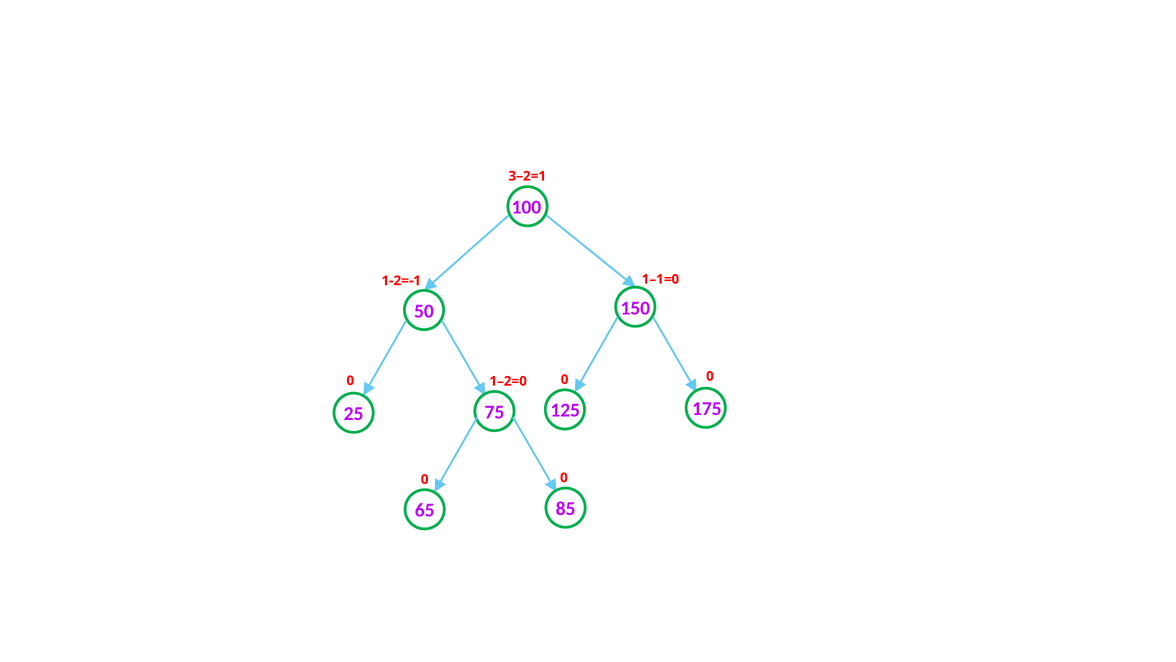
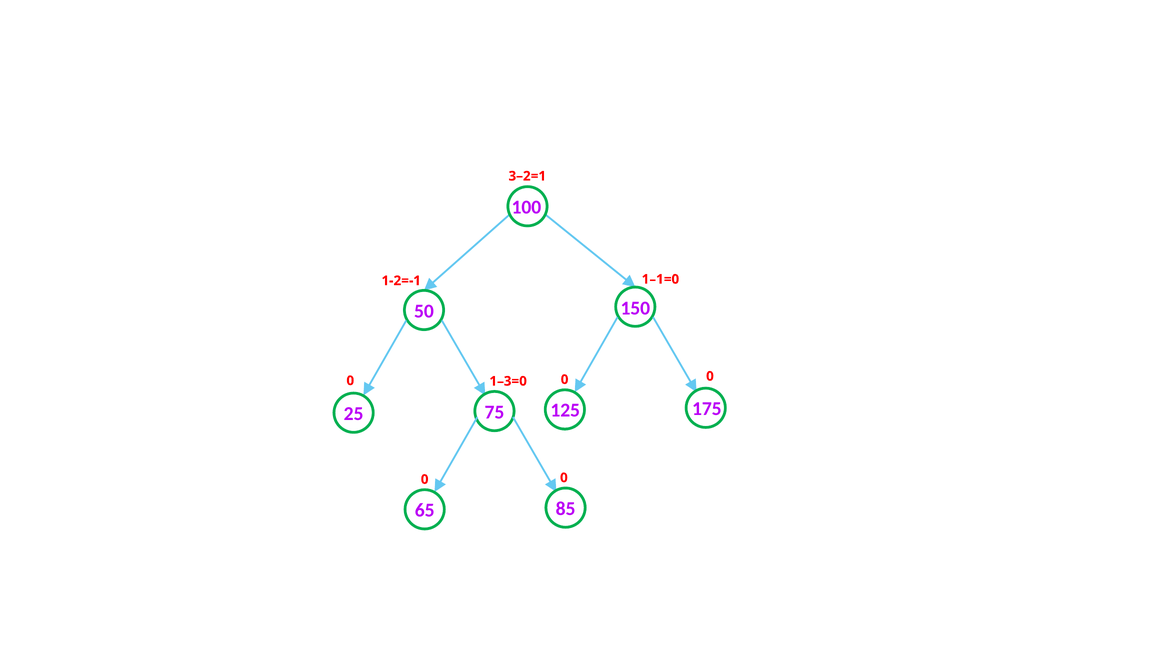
1–2=0: 1–2=0 -> 1–3=0 (508, 381)
